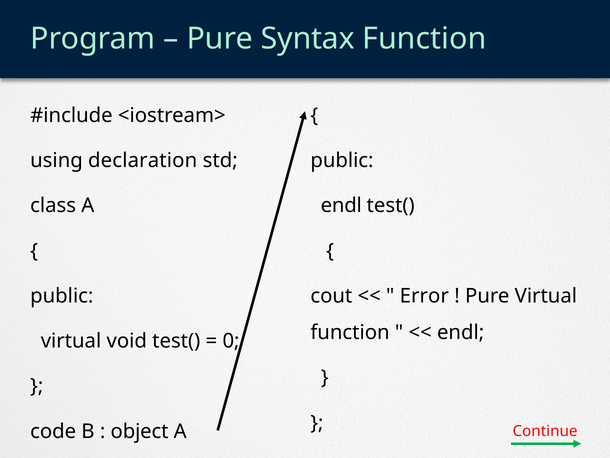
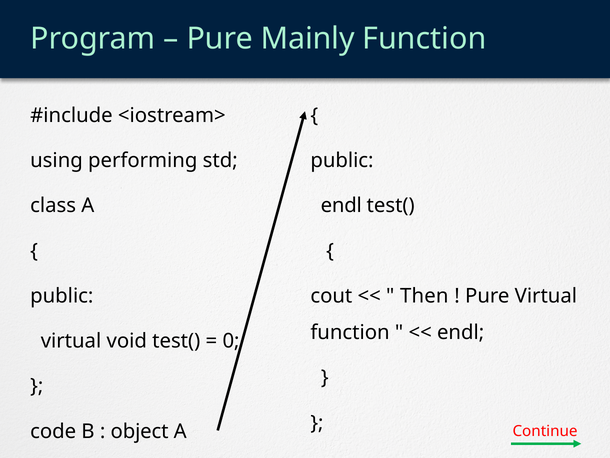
Syntax: Syntax -> Mainly (308, 39)
declaration: declaration -> performing (143, 160)
Error: Error -> Then (424, 296)
